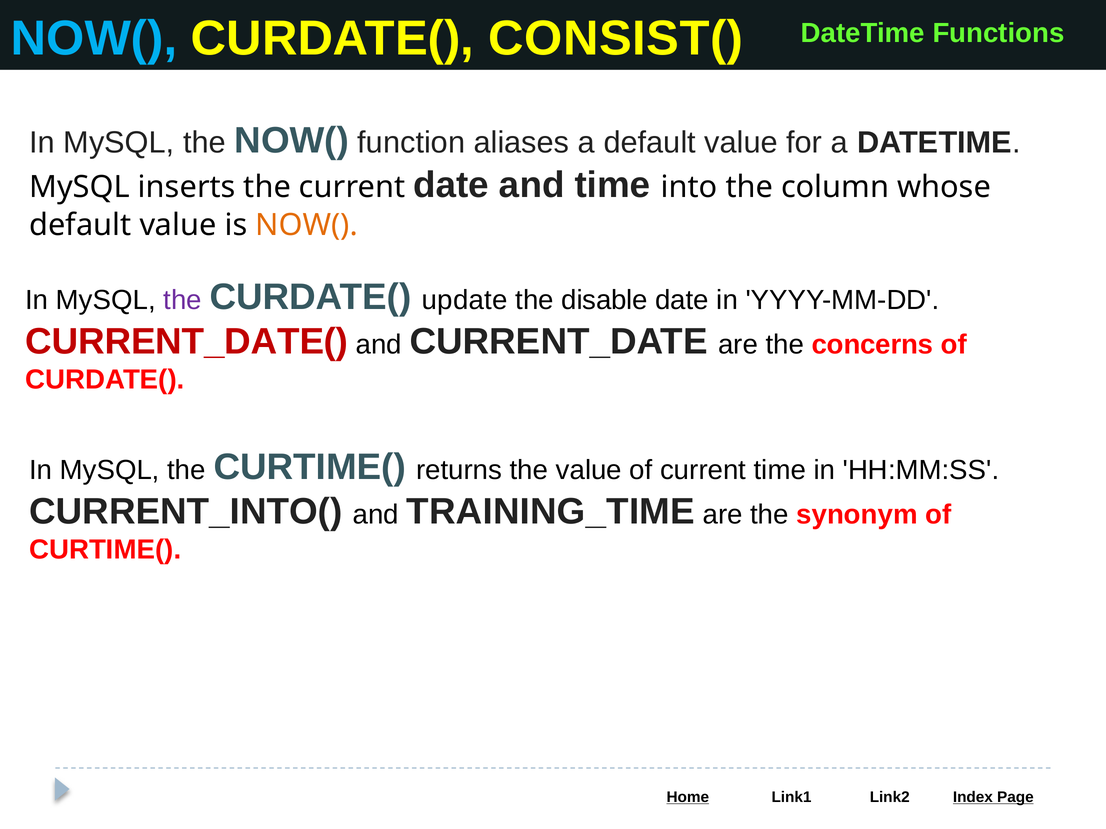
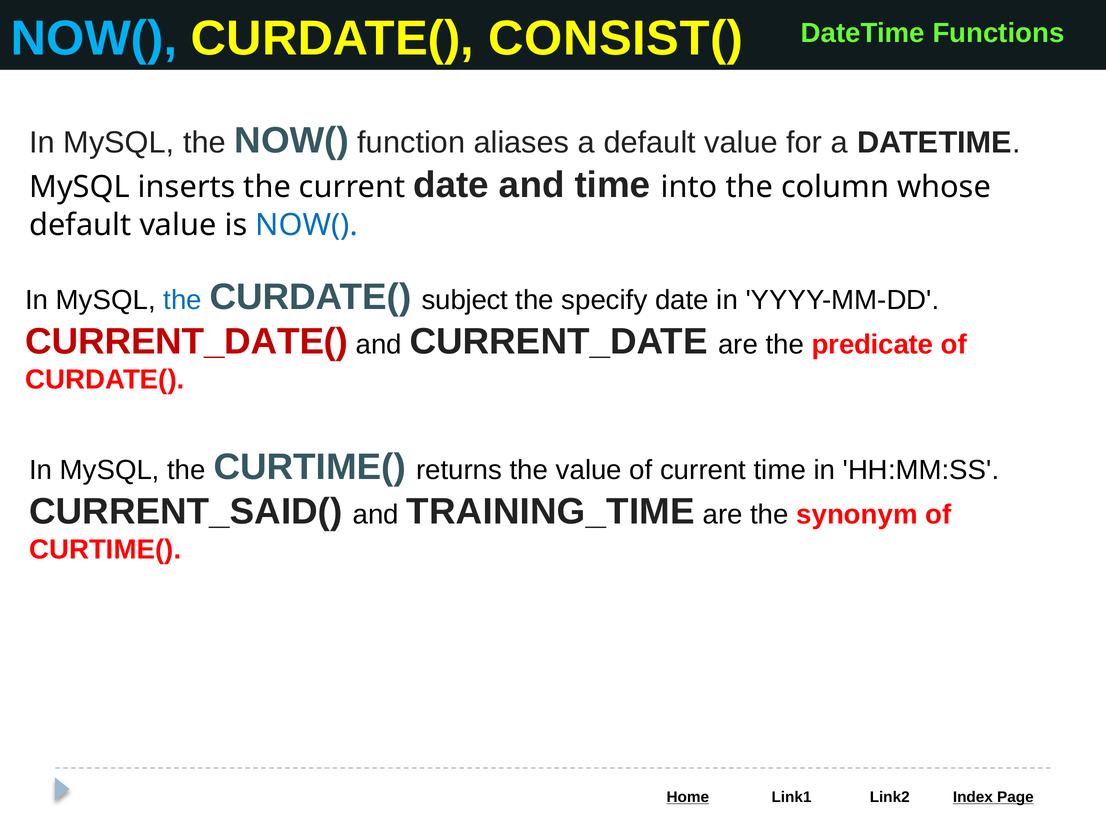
NOW( colour: orange -> blue (307, 225)
the colour: purple -> blue (183, 300)
update: update -> subject (465, 300)
disable: disable -> specify (604, 300)
concerns: concerns -> predicate (873, 345)
CURRENT_INTO(: CURRENT_INTO( -> CURRENT_SAID( (186, 512)
